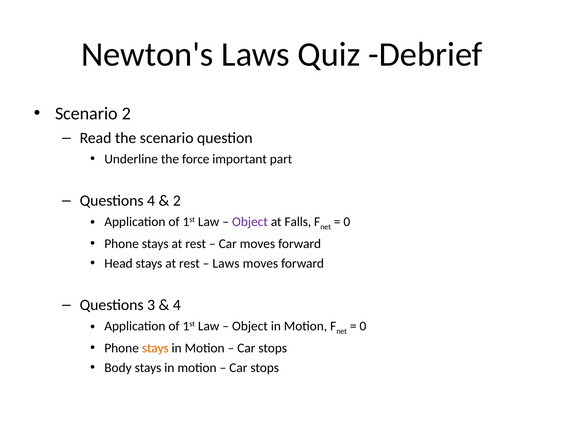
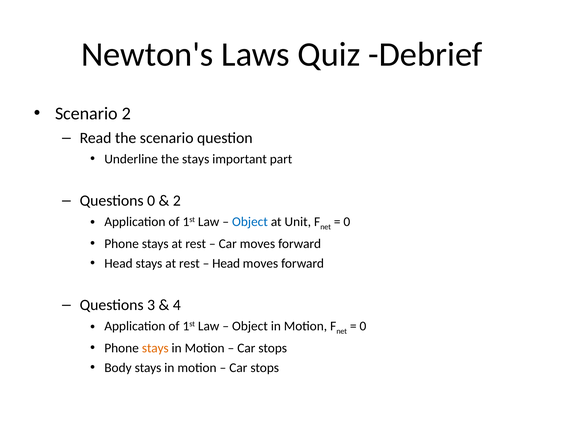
the force: force -> stays (196, 159)
Questions 4: 4 -> 0 (151, 201)
Object colour: purple -> blue (250, 222)
Falls: Falls -> Unit (298, 222)
Laws: Laws -> Head (226, 263)
